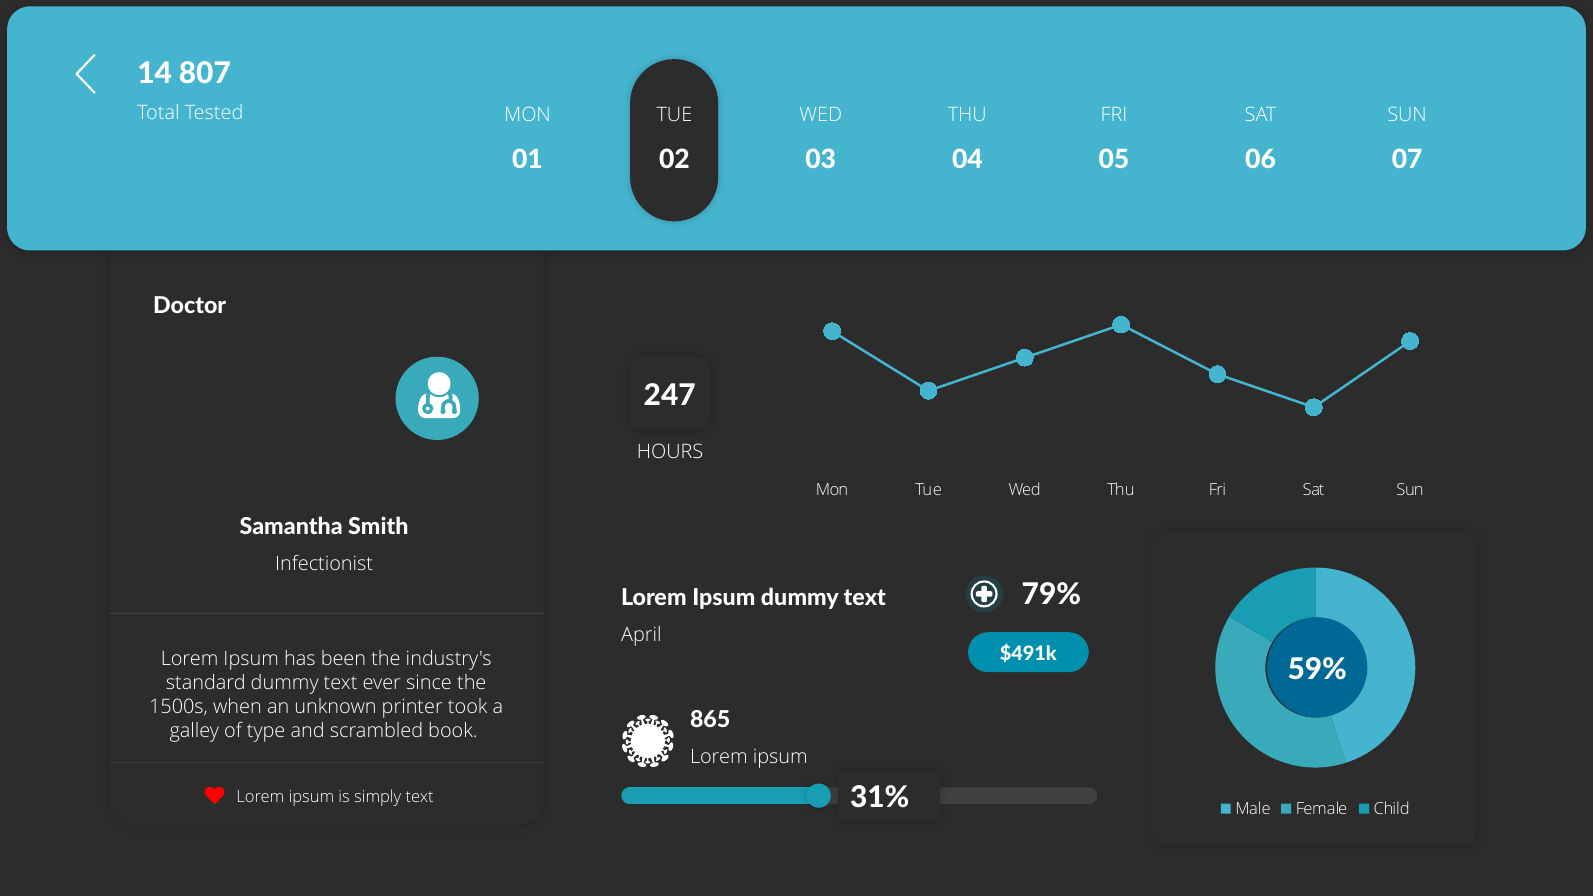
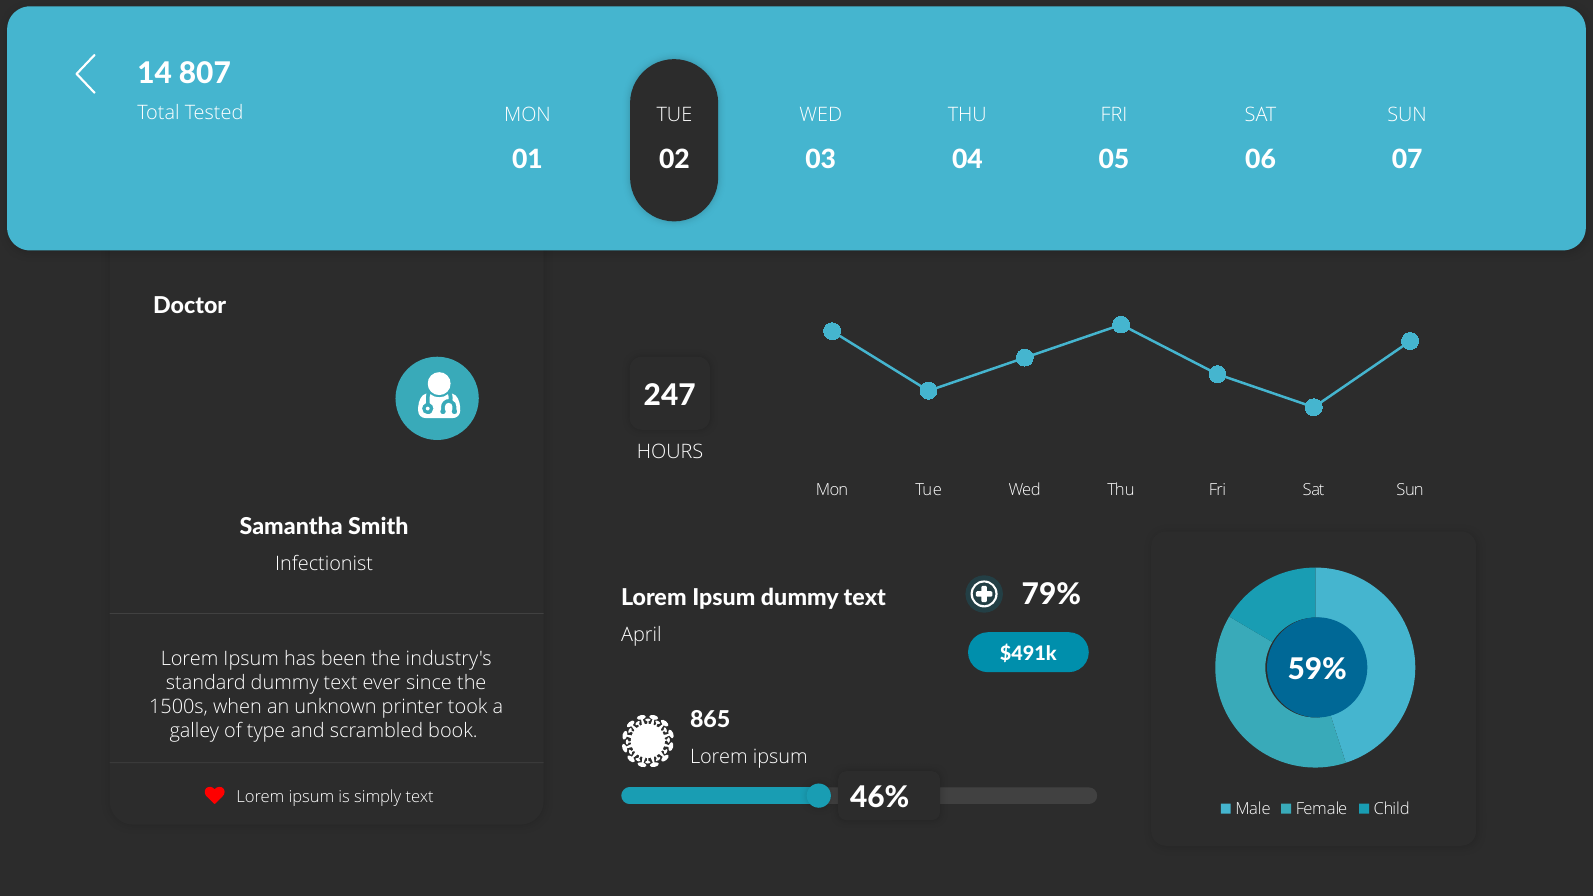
31%: 31% -> 46% (880, 798)
